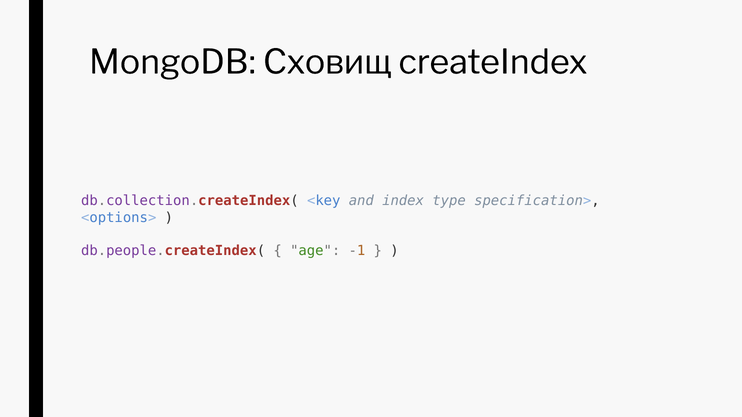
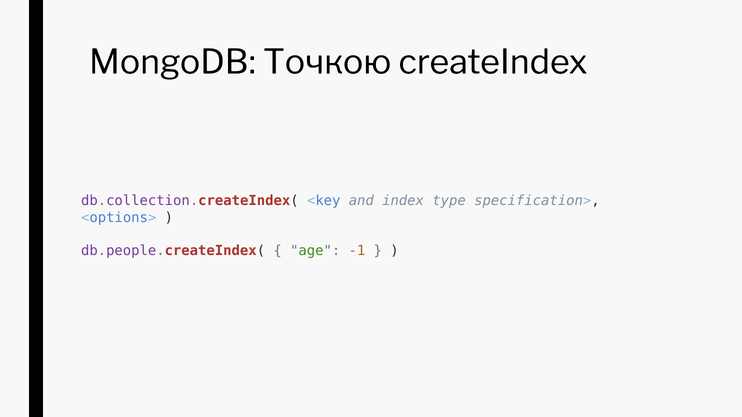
Сховищ: Сховищ -> Точкою (327, 62)
